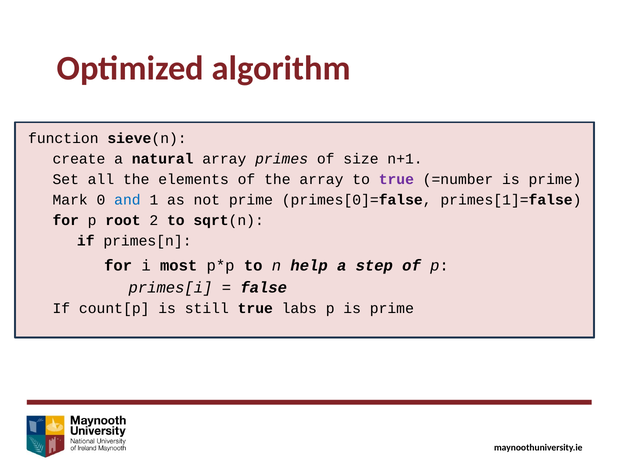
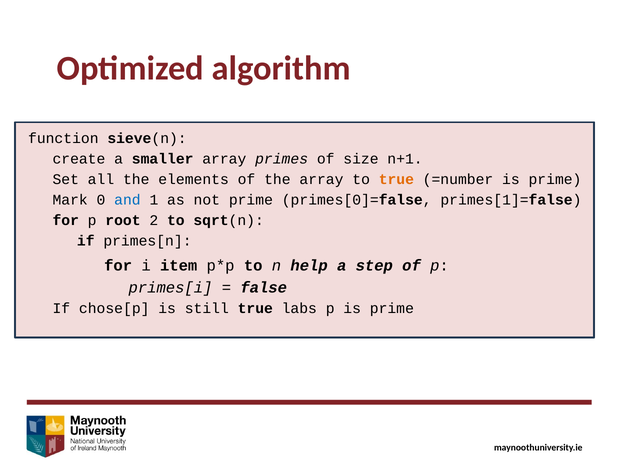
natural: natural -> smaller (163, 159)
true colour: purple -> orange (396, 179)
most: most -> item (179, 265)
count[p: count[p -> chose[p (114, 308)
